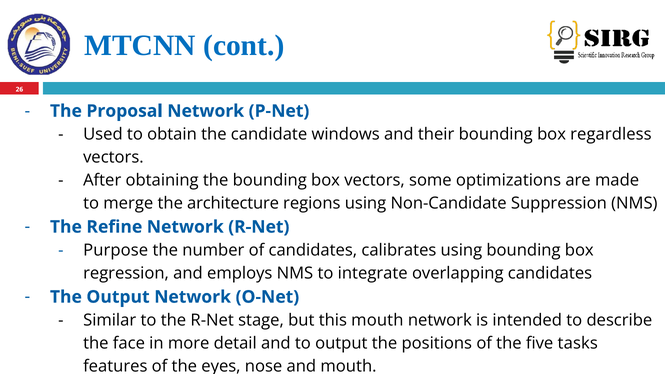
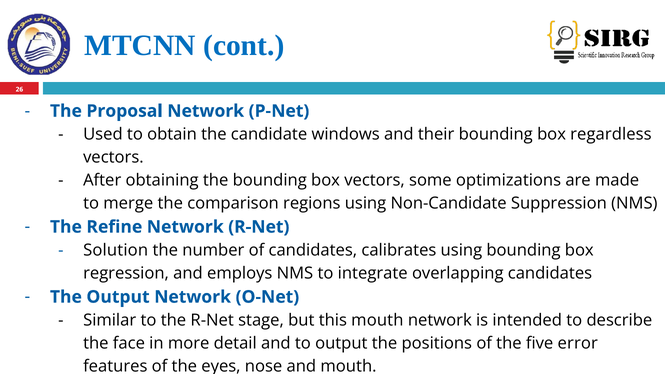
architecture: architecture -> comparison (233, 203)
Purpose: Purpose -> Solution (116, 250)
tasks: tasks -> error (578, 343)
